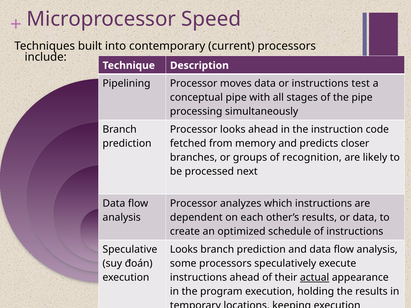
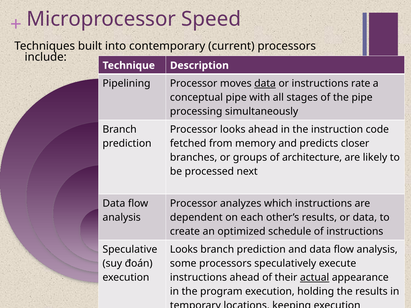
data underline: none -> present (265, 84)
test: test -> rate (361, 84)
recognition: recognition -> architecture (312, 158)
